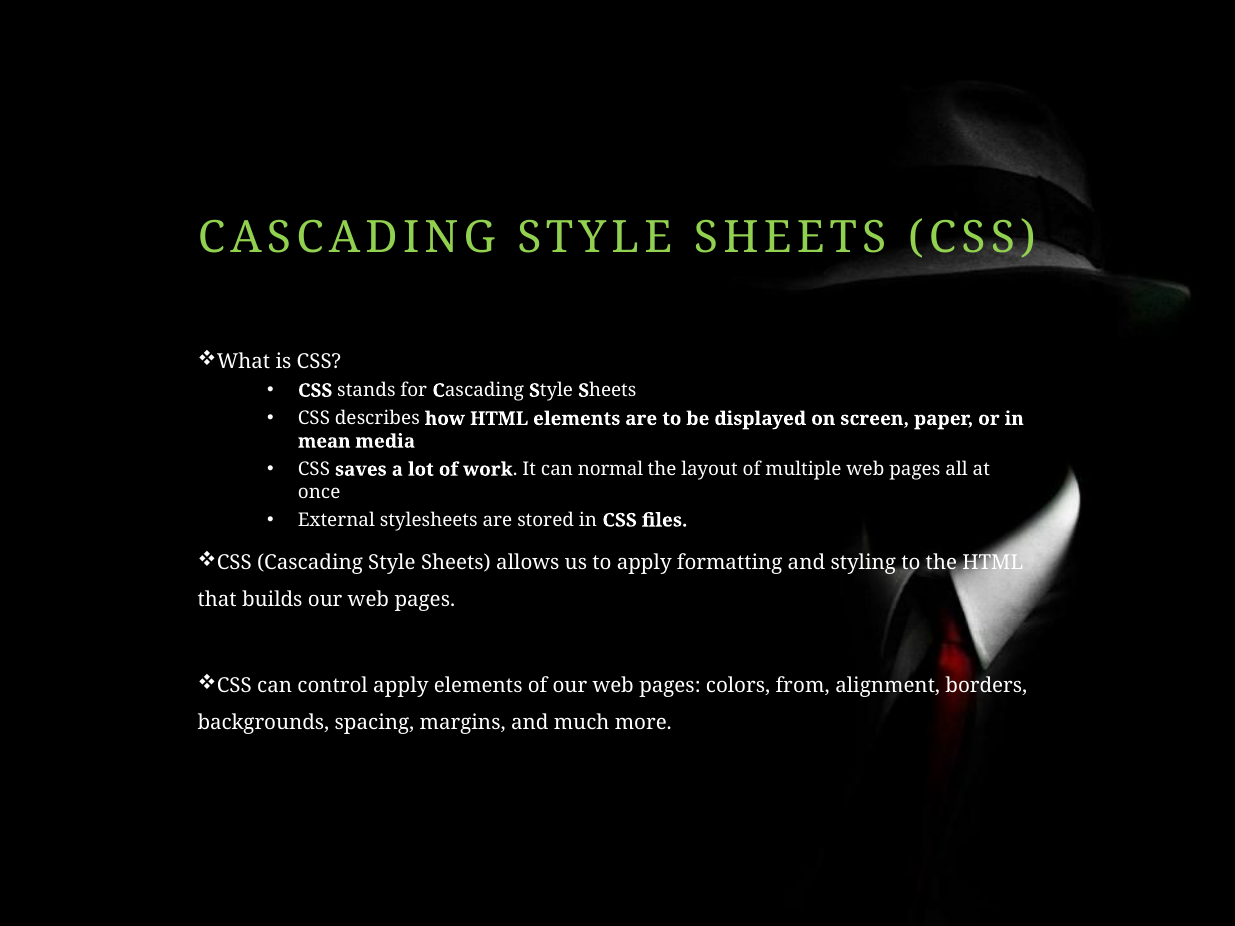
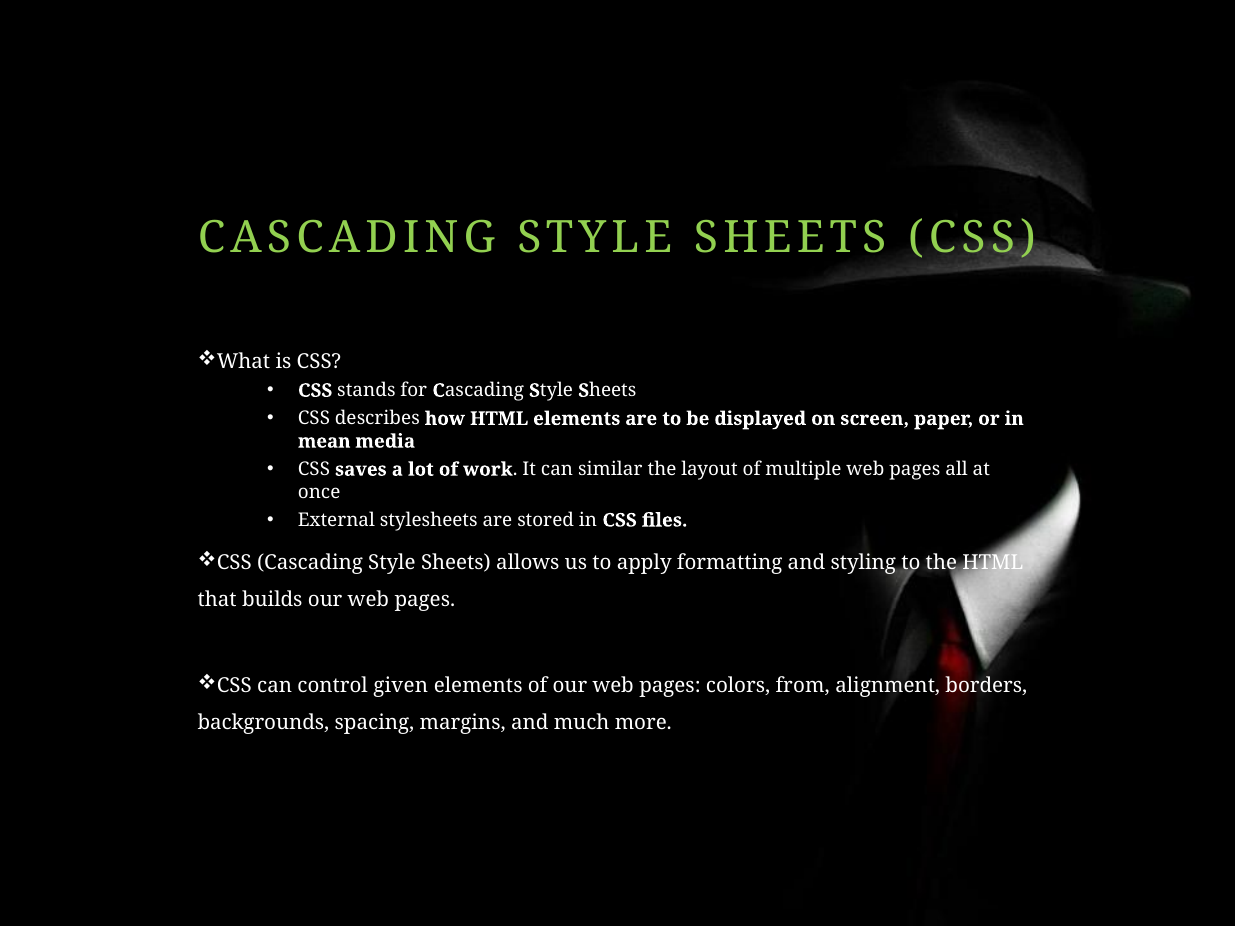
normal: normal -> similar (610, 470)
control apply: apply -> given (401, 686)
